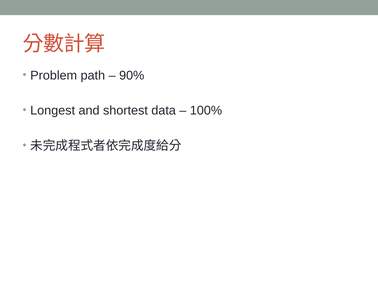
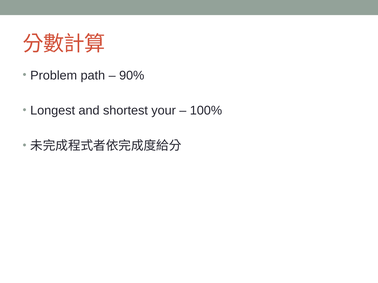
data: data -> your (164, 111)
